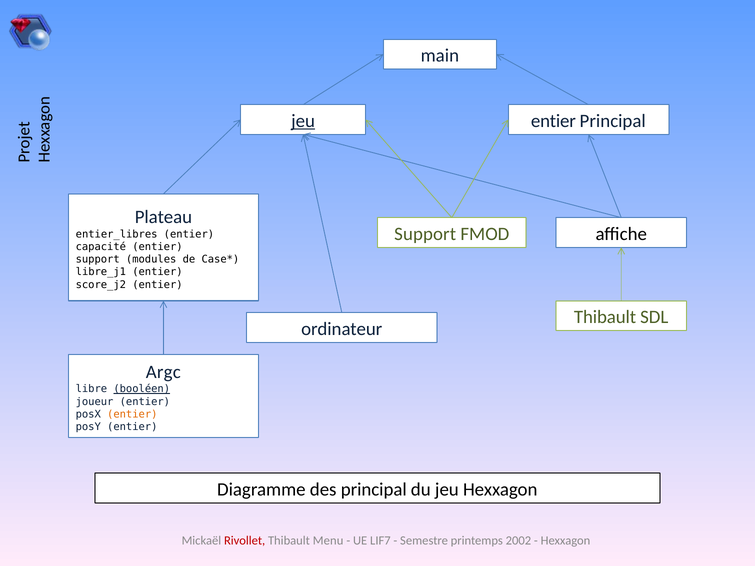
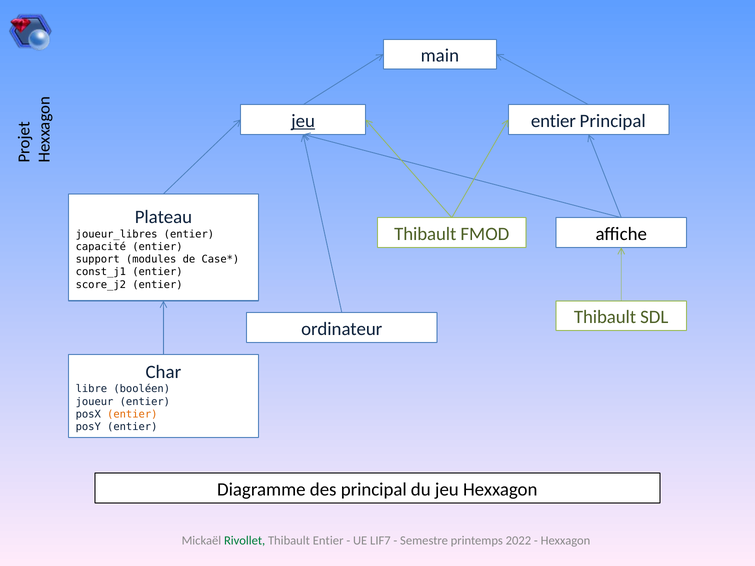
Support: Support -> Thibault (425, 234)
entier_libres: entier_libres -> joueur_libres (117, 234)
libre_j1: libre_j1 -> const_j1 (101, 272)
Argc: Argc -> Char (163, 372)
booléen underline: present -> none (142, 389)
Rivollet colour: red -> green (245, 541)
Thibault Menu: Menu -> Entier (328, 541)
2002: 2002 -> 2022 (518, 541)
